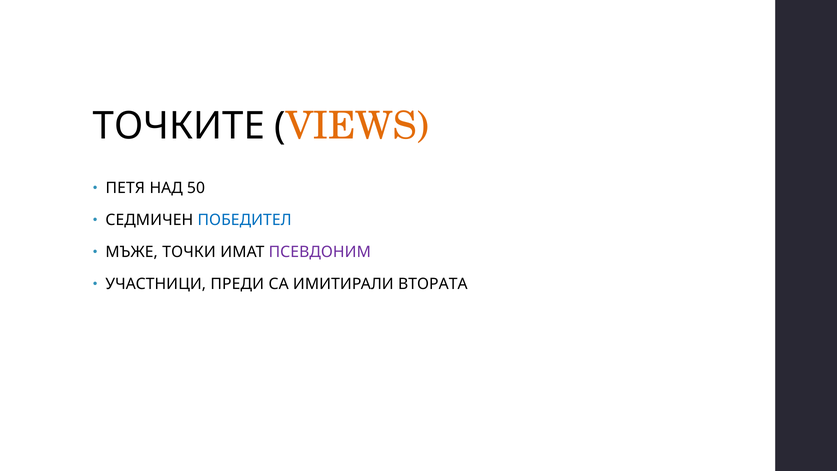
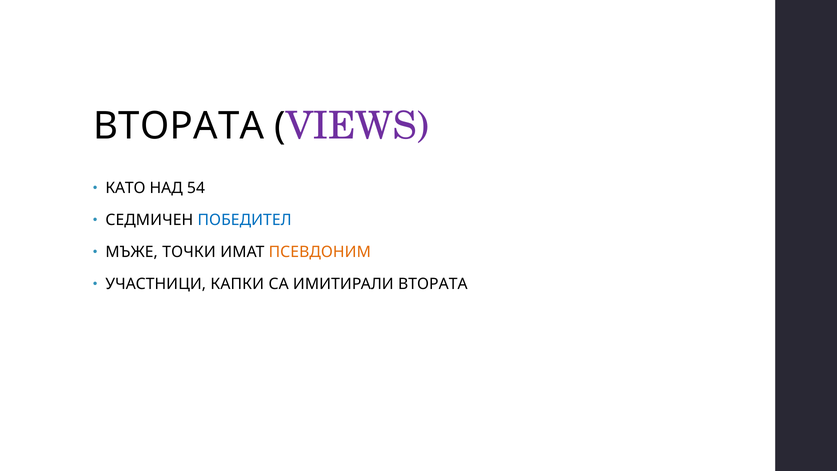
ТОЧКИТЕ: ТОЧКИТЕ -> ВТОРАТА (179, 126)
VIEWS colour: orange -> purple (357, 126)
ПЕТЯ: ПЕТЯ -> КАТО (125, 188)
50: 50 -> 54 (196, 188)
ПСЕВДОНИМ colour: purple -> orange (320, 252)
ПРЕДИ: ПРЕДИ -> КАПКИ (237, 284)
